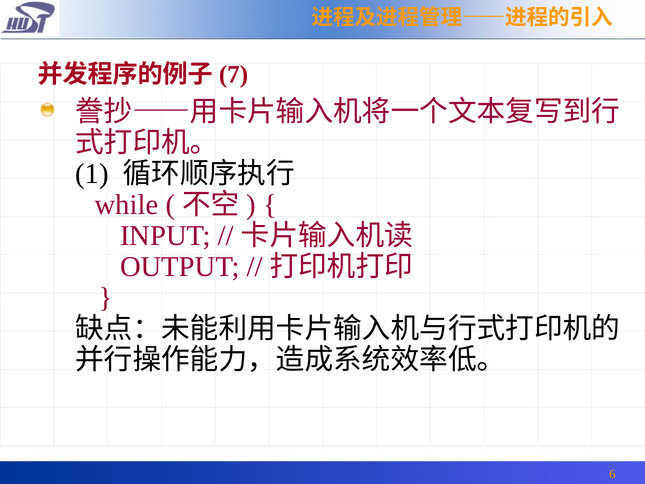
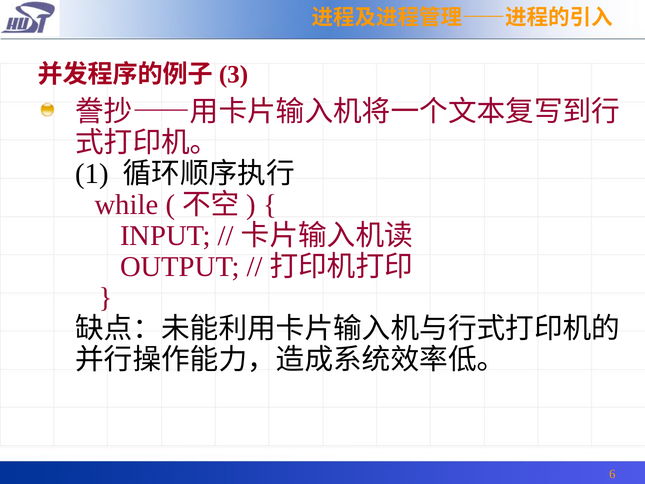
7: 7 -> 3 (234, 74)
